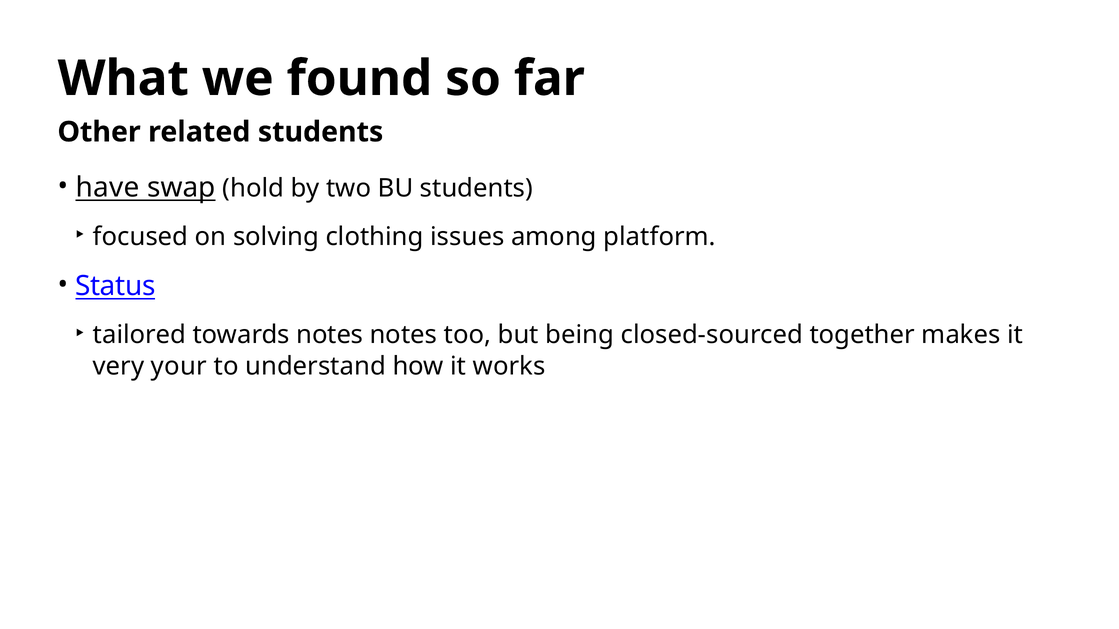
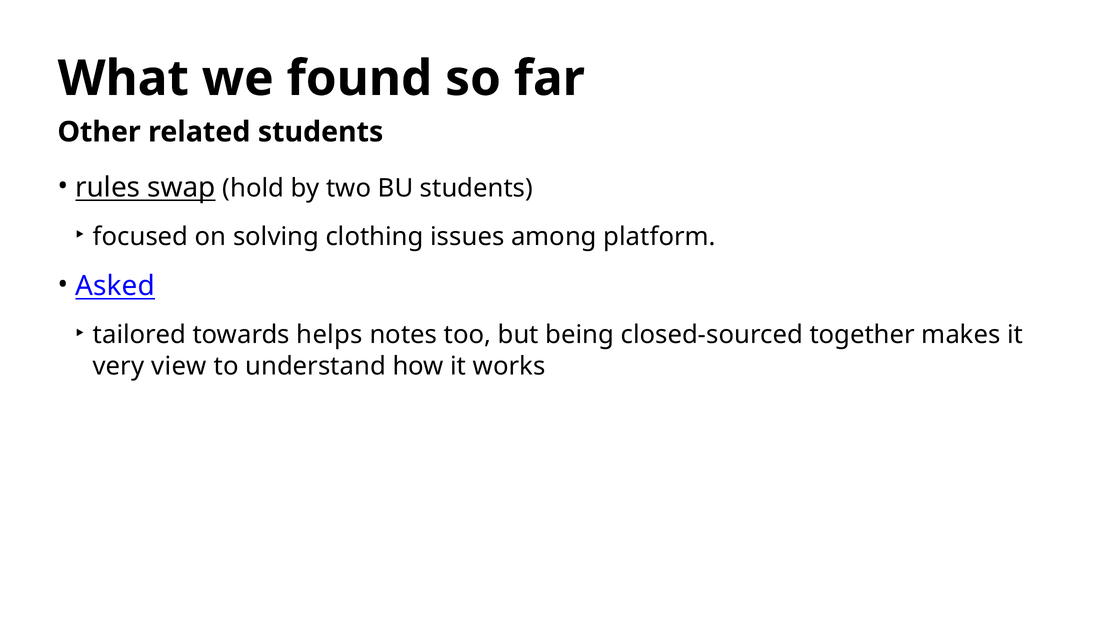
have: have -> rules (108, 188)
Status: Status -> Asked (115, 286)
towards notes: notes -> helps (330, 335)
your: your -> view (179, 367)
